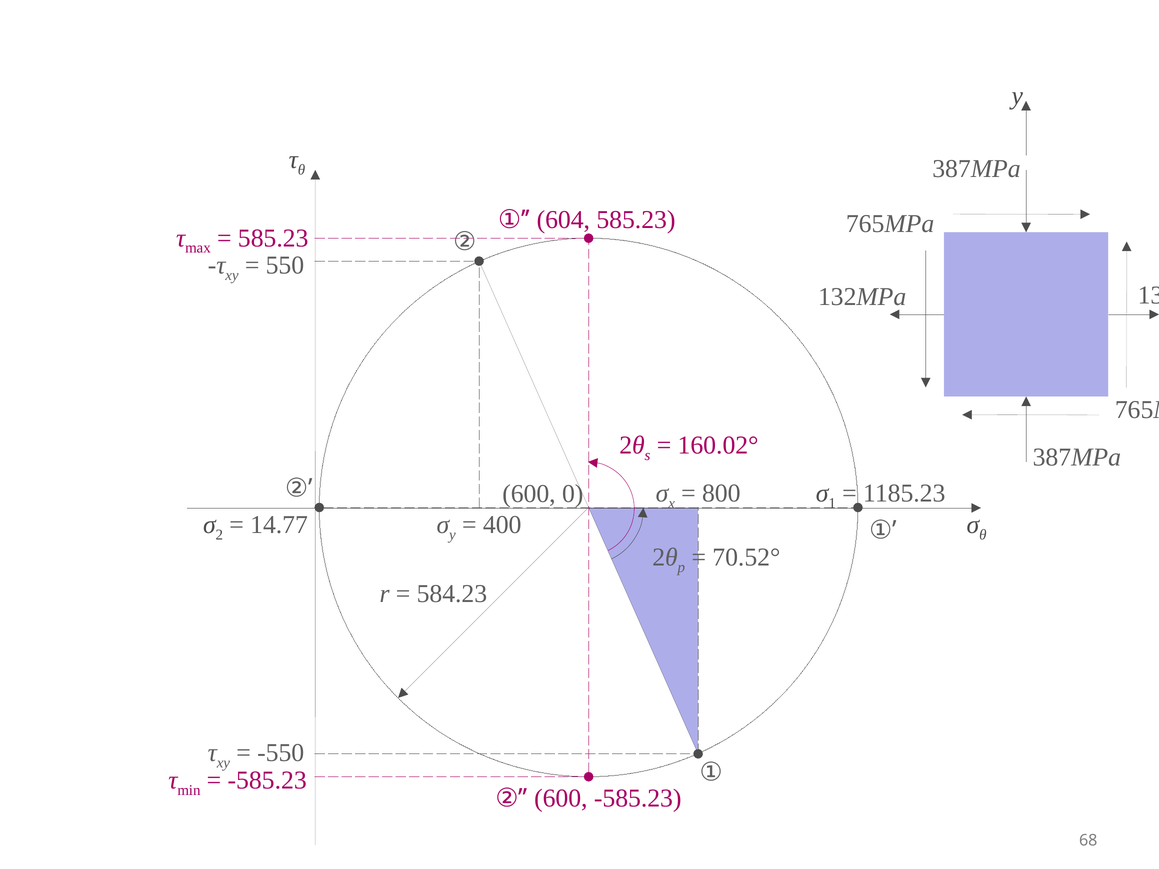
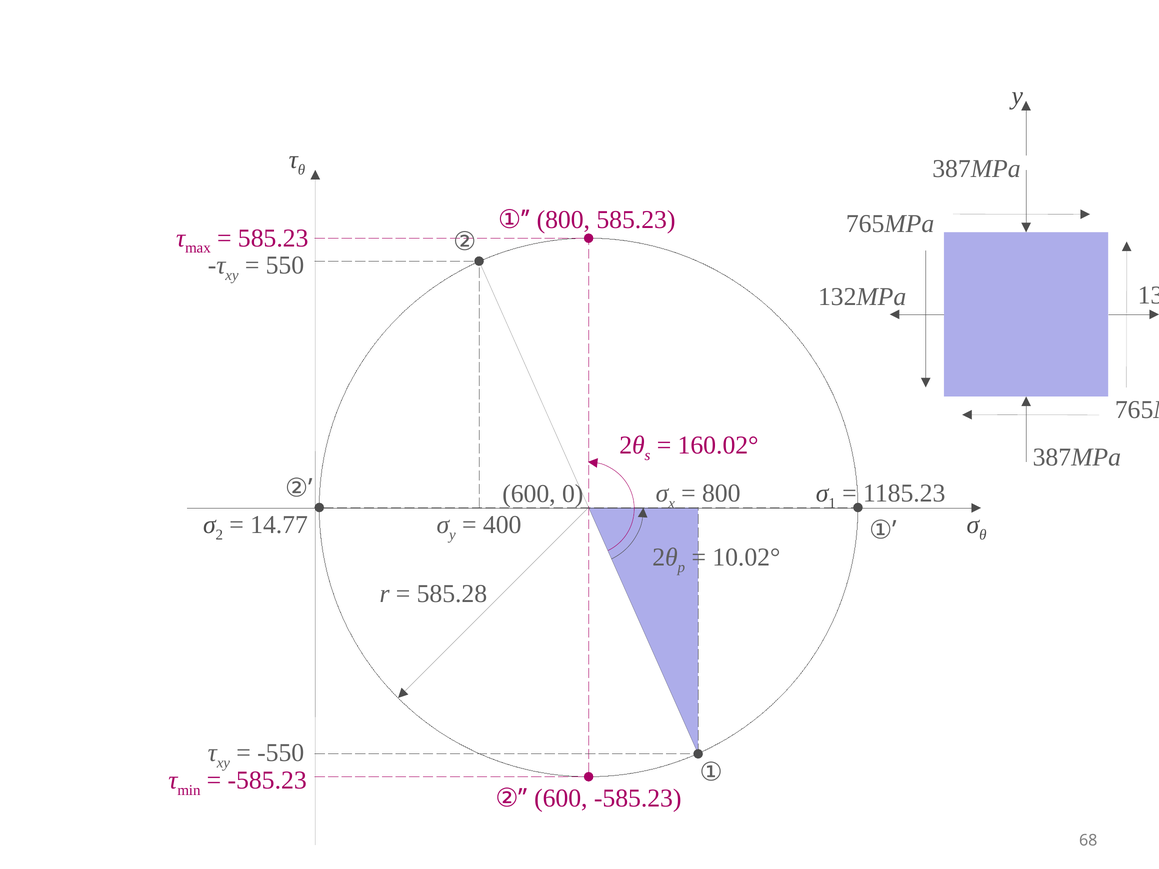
① 604: 604 -> 800 (563, 220)
70.52°: 70.52° -> 10.02° (746, 558)
584.23: 584.23 -> 585.28 (452, 594)
